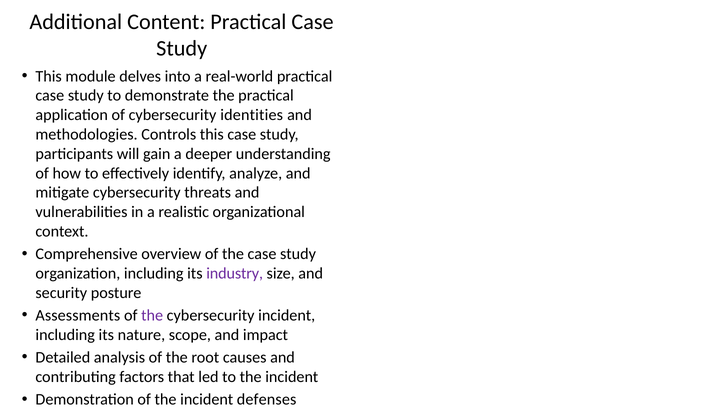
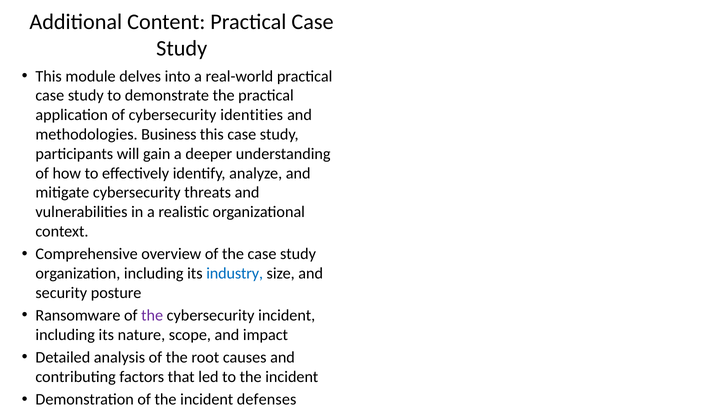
methodologies Controls: Controls -> Business (169, 134)
industry colour: purple -> blue (235, 273)
Assessments: Assessments -> Ransomware (78, 315)
